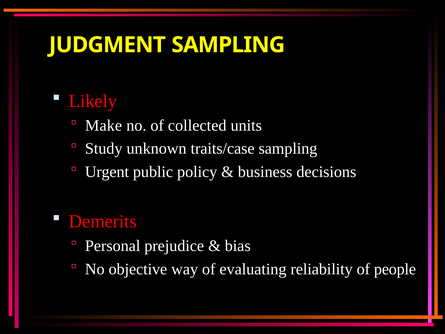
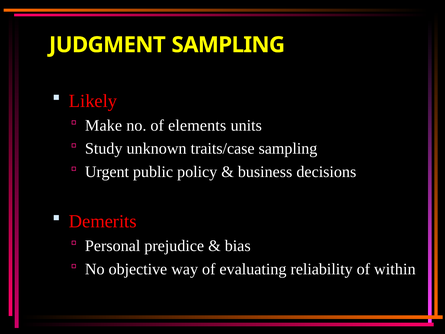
collected: collected -> elements (197, 125)
people: people -> within (395, 269)
